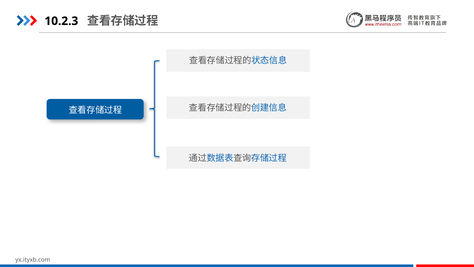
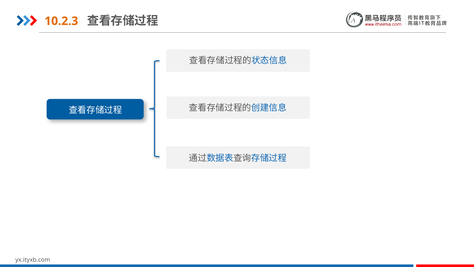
10.2.3 colour: black -> orange (61, 21)
